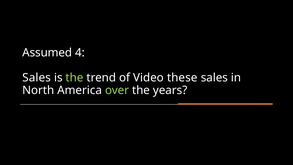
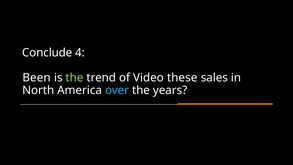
Assumed: Assumed -> Conclude (47, 53)
Sales: Sales -> Been (37, 78)
over colour: light green -> light blue (117, 90)
